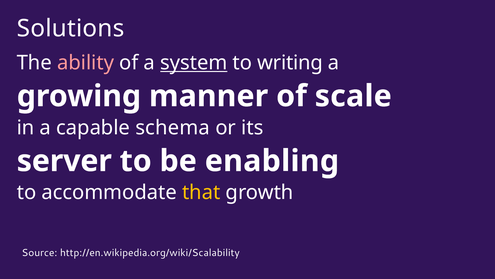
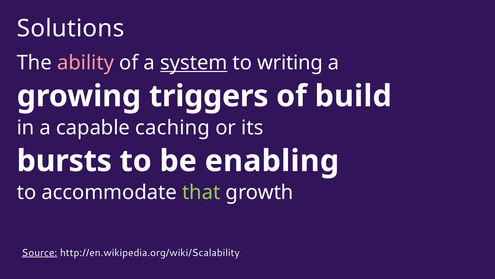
manner: manner -> triggers (209, 96)
scale: scale -> build (353, 96)
schema: schema -> caching (173, 127)
server: server -> bursts (64, 161)
that colour: yellow -> light green (201, 192)
Source underline: none -> present (39, 252)
